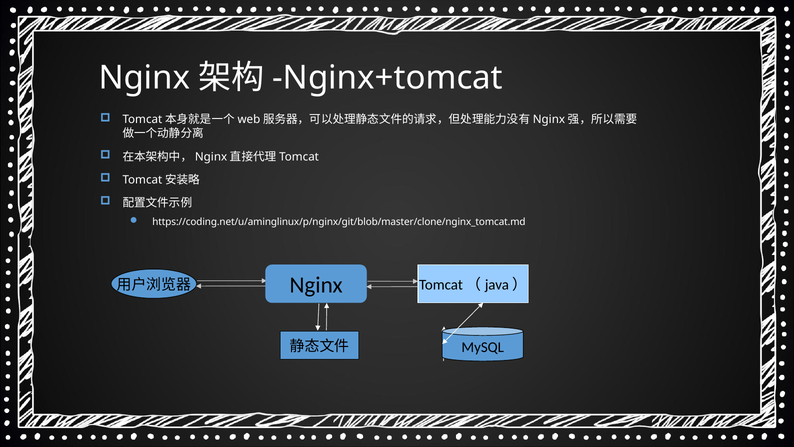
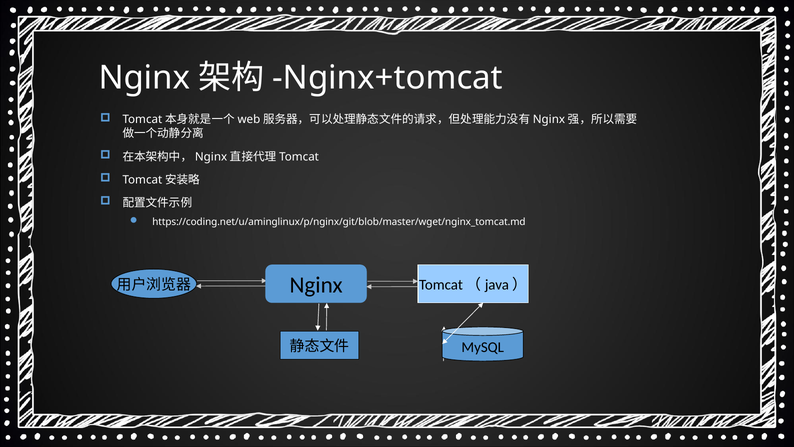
https://coding.net/u/aminglinux/p/nginx/git/blob/master/clone/nginx_tomcat.md: https://coding.net/u/aminglinux/p/nginx/git/blob/master/clone/nginx_tomcat.md -> https://coding.net/u/aminglinux/p/nginx/git/blob/master/wget/nginx_tomcat.md (339, 222)
